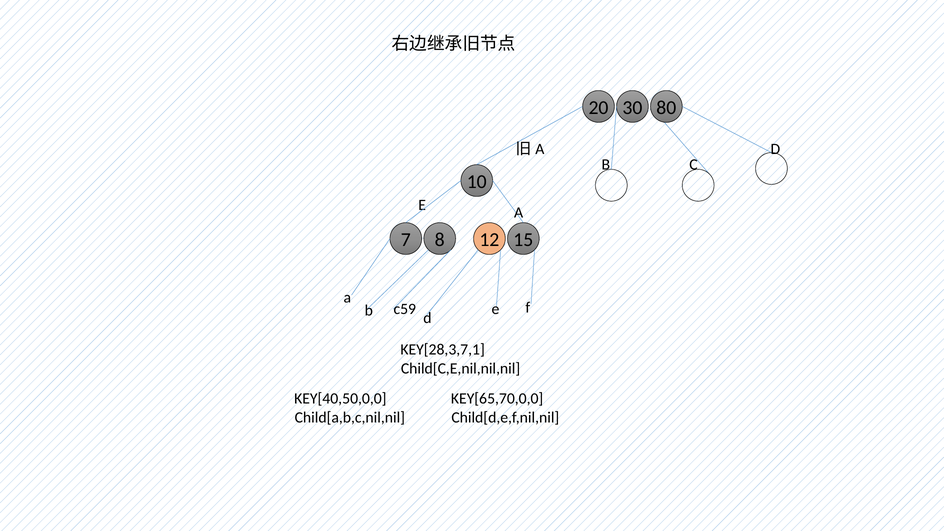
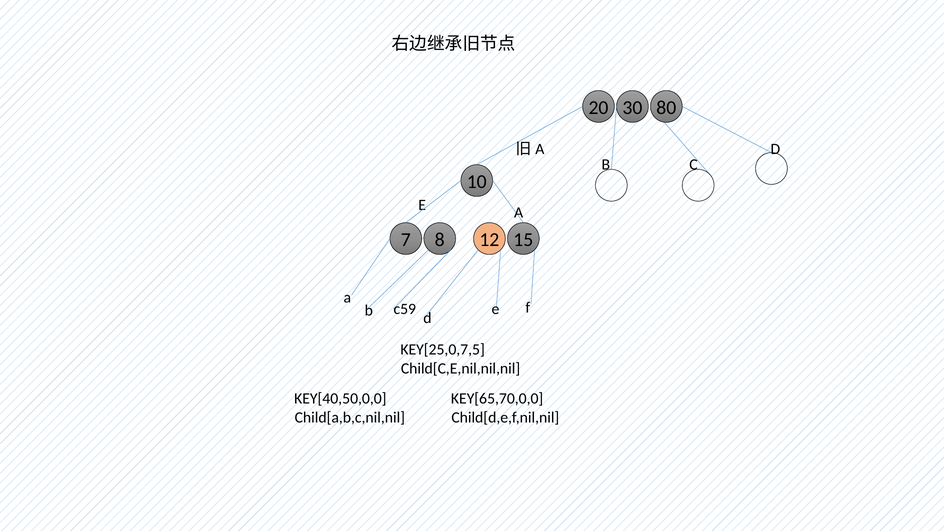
KEY[28,3,7,1: KEY[28,3,7,1 -> KEY[25,0,7,5 (443, 350)
